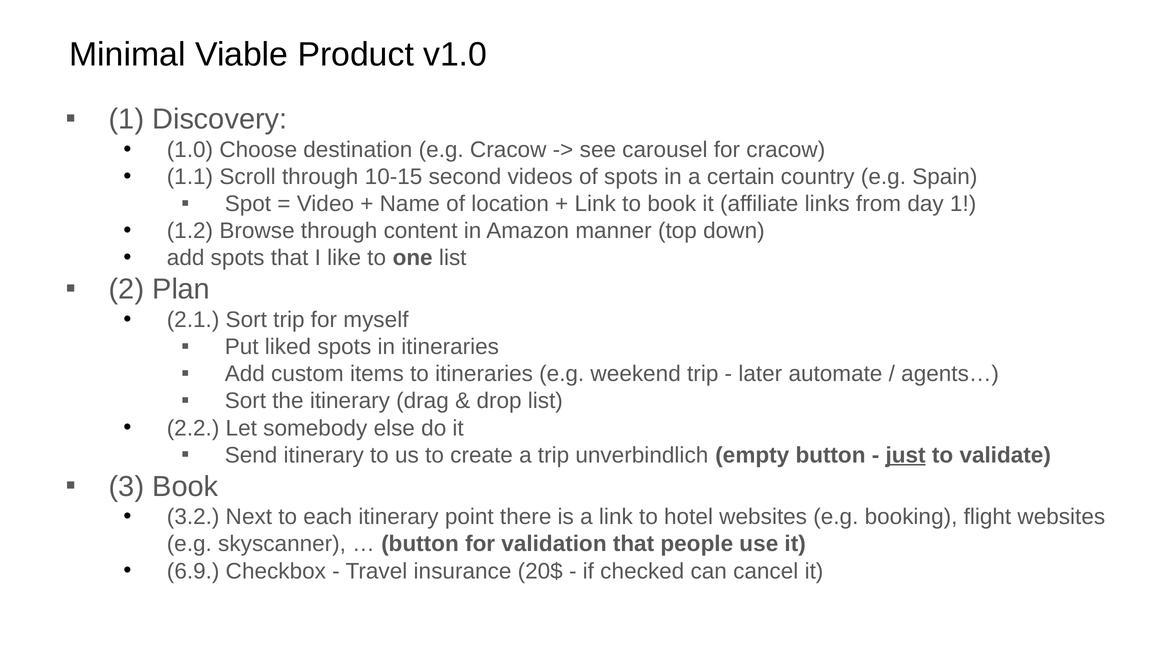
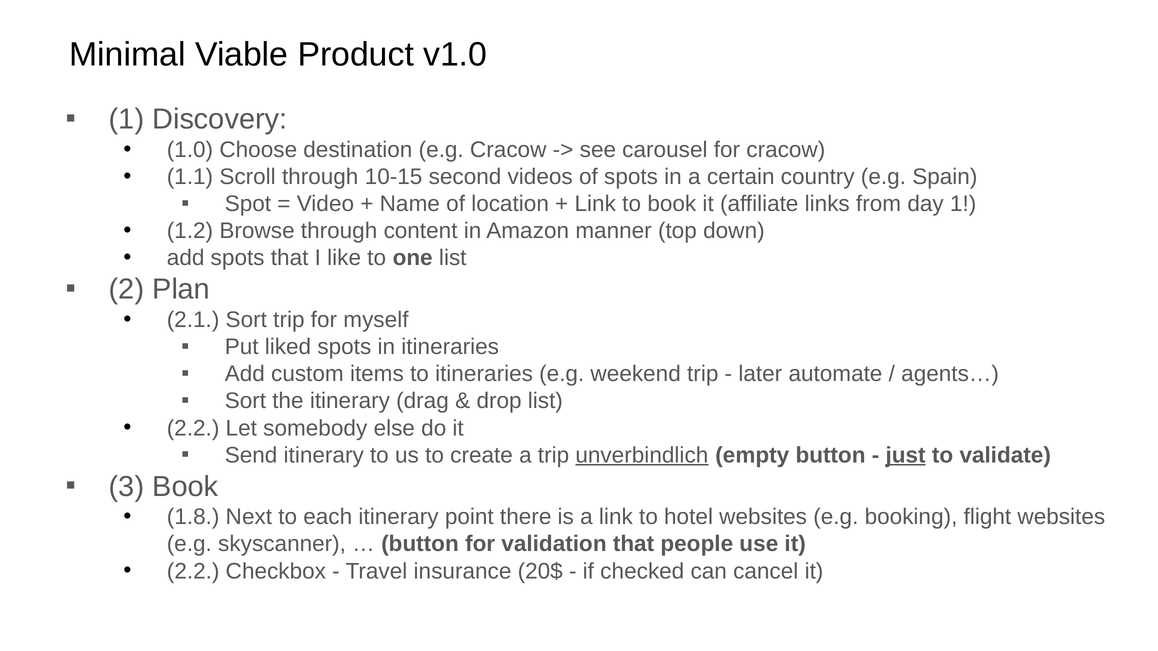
unverbindlich underline: none -> present (642, 455)
3.2: 3.2 -> 1.8 (193, 517)
6.9: 6.9 -> 2.2 (193, 571)
